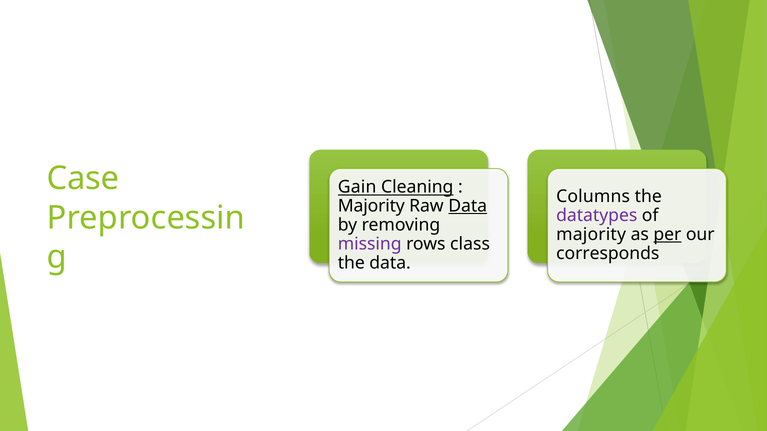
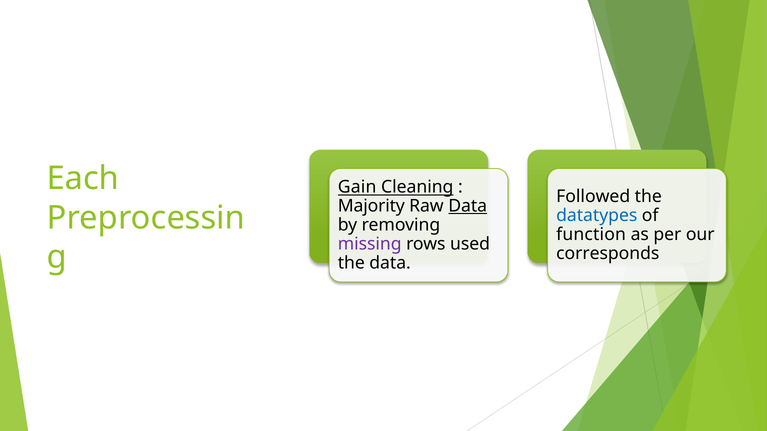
Case: Case -> Each (83, 179)
Columns: Columns -> Followed (593, 197)
datatypes colour: purple -> blue (597, 216)
majority: majority -> function (591, 235)
per underline: present -> none (667, 235)
class: class -> used (470, 244)
